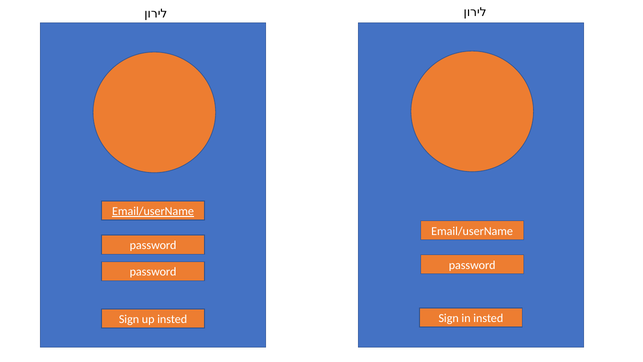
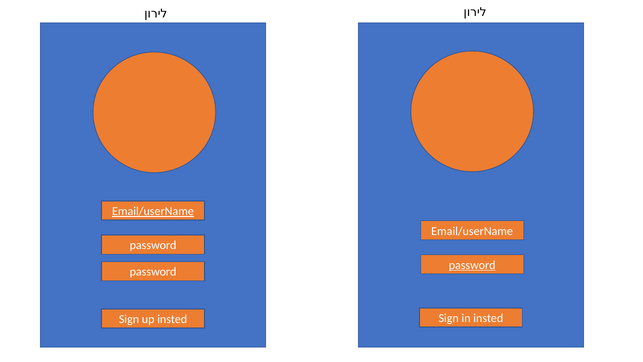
password underline: none -> present (472, 265)
